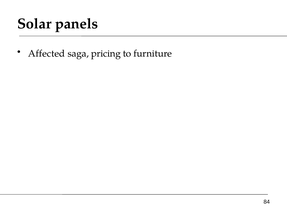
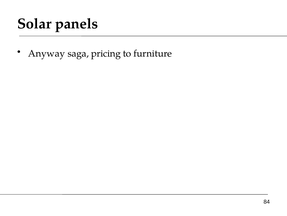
Affected: Affected -> Anyway (47, 53)
